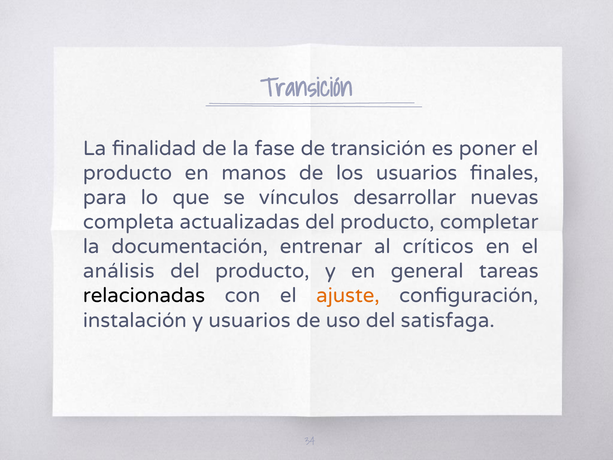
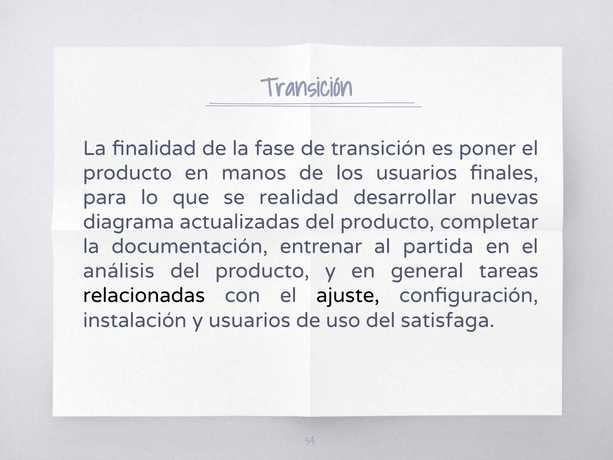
vínculos: vínculos -> realidad (299, 197)
completa: completa -> diagrama (129, 222)
críticos: críticos -> partida (438, 247)
ajuste colour: orange -> black (348, 296)
